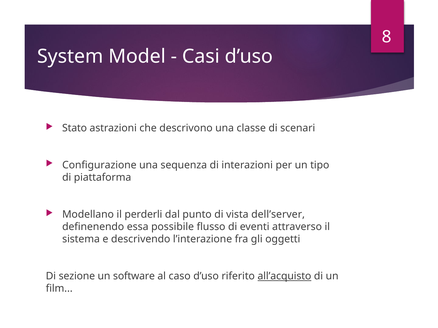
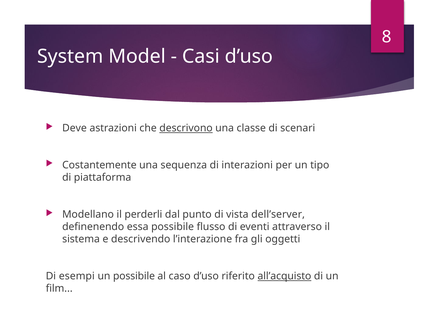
Stato: Stato -> Deve (74, 128)
descrivono underline: none -> present (186, 128)
Configurazione: Configurazione -> Costantemente (99, 165)
sezione: sezione -> esempi (77, 277)
un software: software -> possibile (134, 277)
